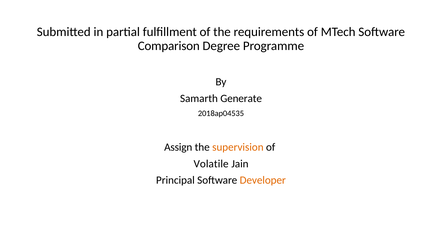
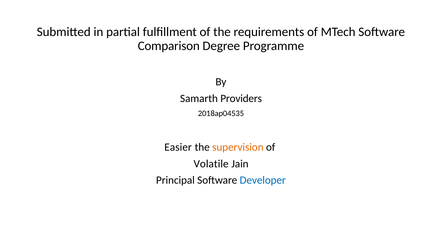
Generate: Generate -> Providers (241, 98)
Assign: Assign -> Easier (178, 147)
Developer colour: orange -> blue (263, 180)
